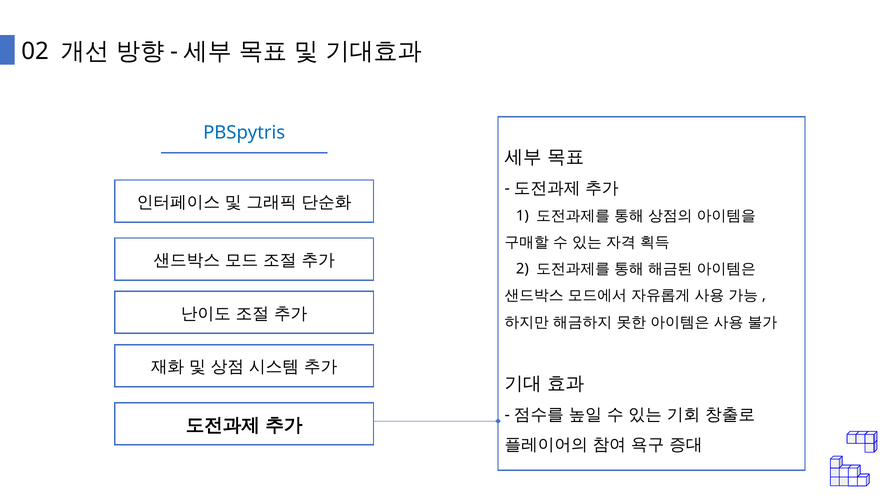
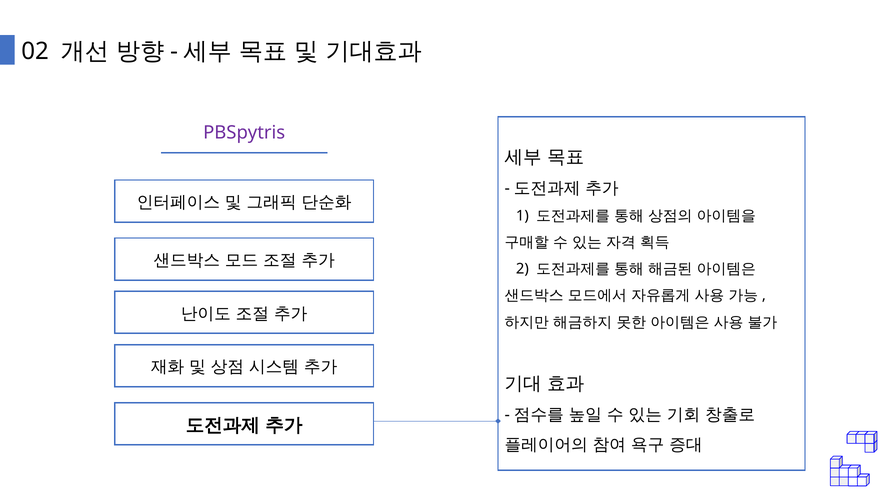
PBSpytris colour: blue -> purple (244, 132)
